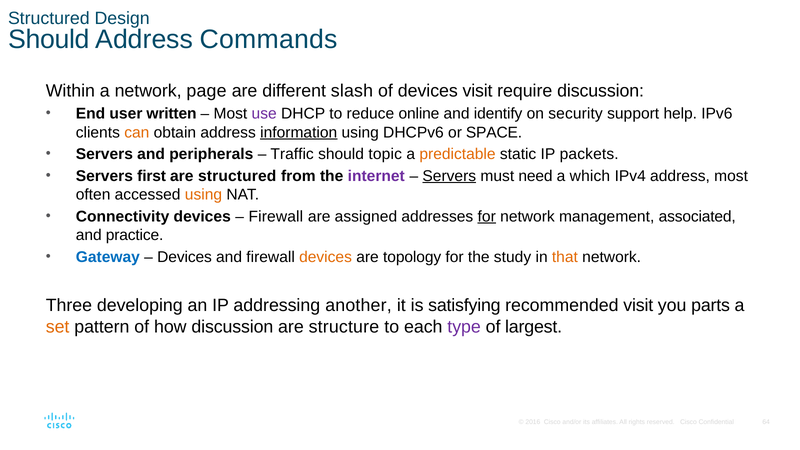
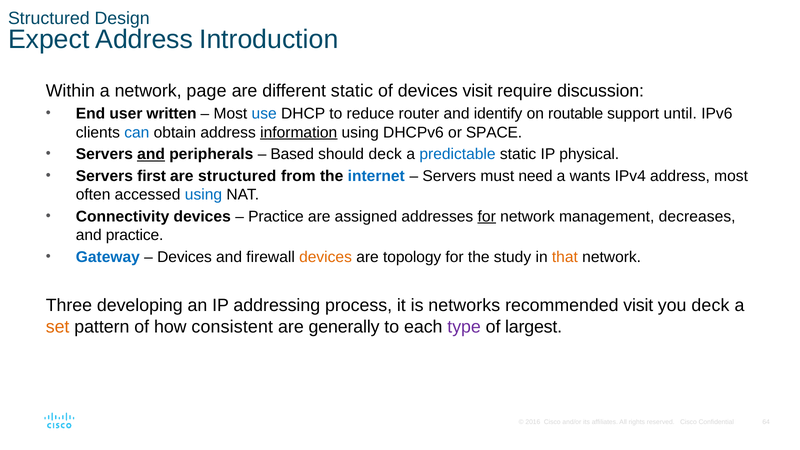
Should: Should -> Expect (49, 39)
Commands: Commands -> Introduction (269, 39)
different slash: slash -> static (352, 91)
use colour: purple -> blue (264, 114)
online: online -> router (419, 114)
security: security -> routable (576, 114)
help: help -> until (680, 114)
can colour: orange -> blue (137, 132)
and underline: none -> present (151, 154)
Traffic: Traffic -> Based (292, 154)
should topic: topic -> deck (385, 154)
predictable colour: orange -> blue (458, 154)
packets: packets -> physical (589, 154)
internet colour: purple -> blue (376, 176)
Servers underline: present -> none (449, 176)
which: which -> wants (590, 176)
using colour: orange -> blue (203, 195)
Firewall: Firewall -> Practice (276, 216)
associated: associated -> decreases (697, 216)
another: another -> process (359, 306)
satisfying: satisfying -> networks (464, 306)
you parts: parts -> deck (710, 306)
how discussion: discussion -> consistent (232, 327)
structure: structure -> generally (344, 327)
